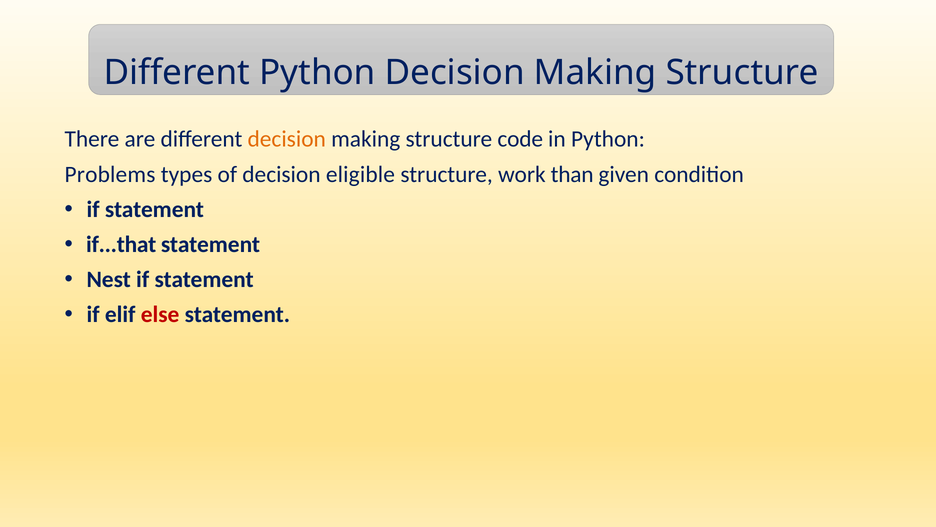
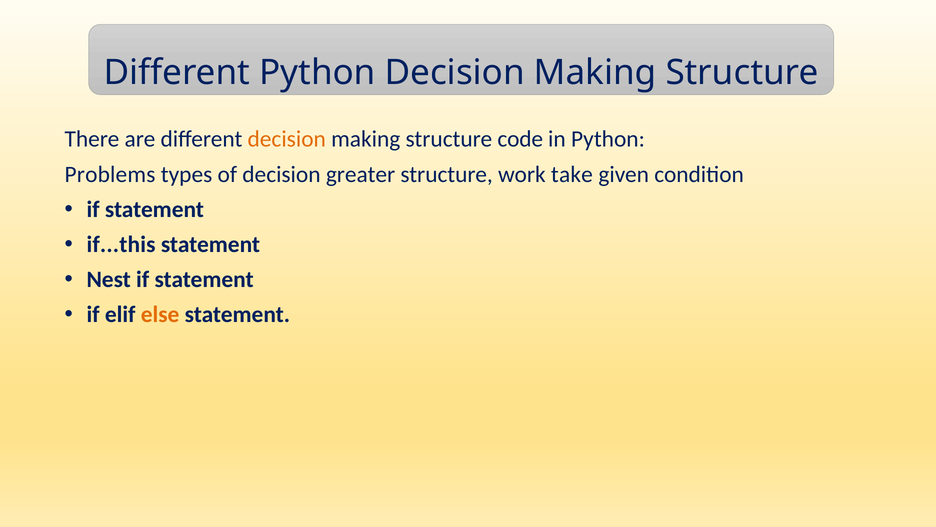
eligible: eligible -> greater (361, 174)
than: than -> take (572, 174)
if...that: if...that -> if...this (121, 244)
else colour: red -> orange (160, 314)
